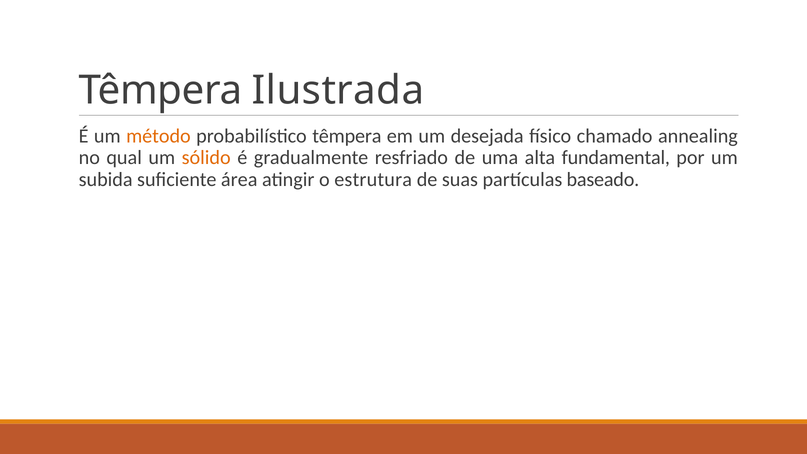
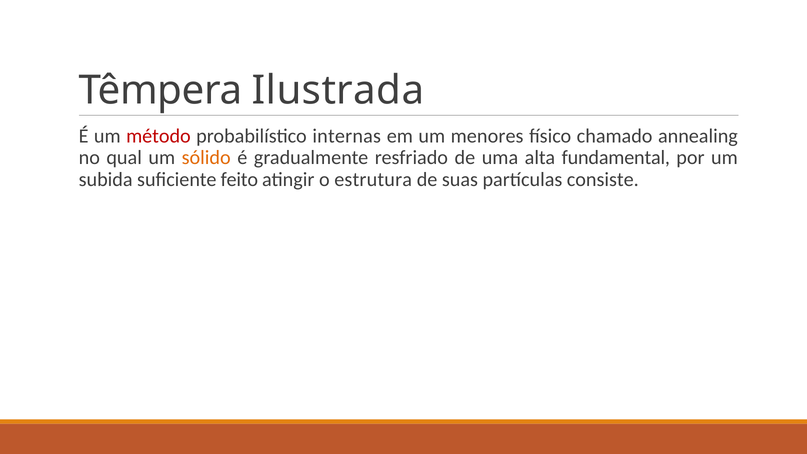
método colour: orange -> red (158, 136)
probabilístico têmpera: têmpera -> internas (347, 136)
desejada: desejada -> menores (487, 136)
área: área -> feito (239, 180)
baseado: baseado -> consiste (603, 180)
